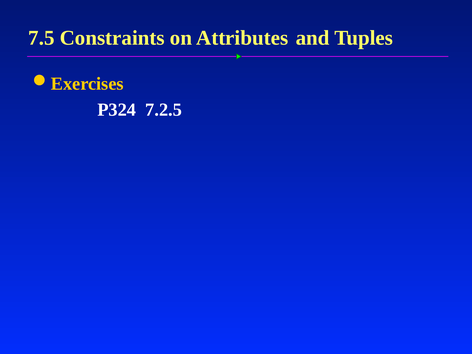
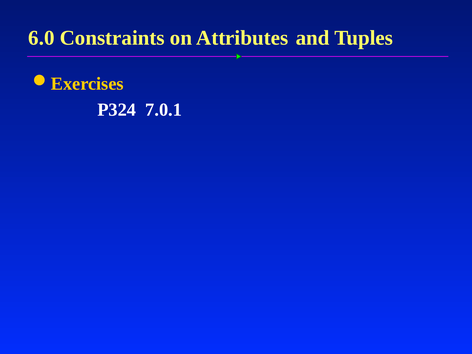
7.5: 7.5 -> 6.0 (41, 38)
7.2.5: 7.2.5 -> 7.0.1 (164, 110)
